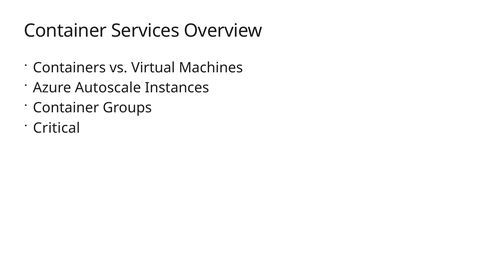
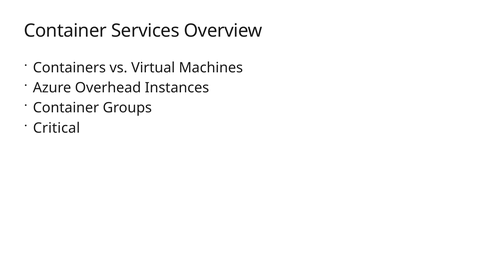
Autoscale: Autoscale -> Overhead (108, 88)
